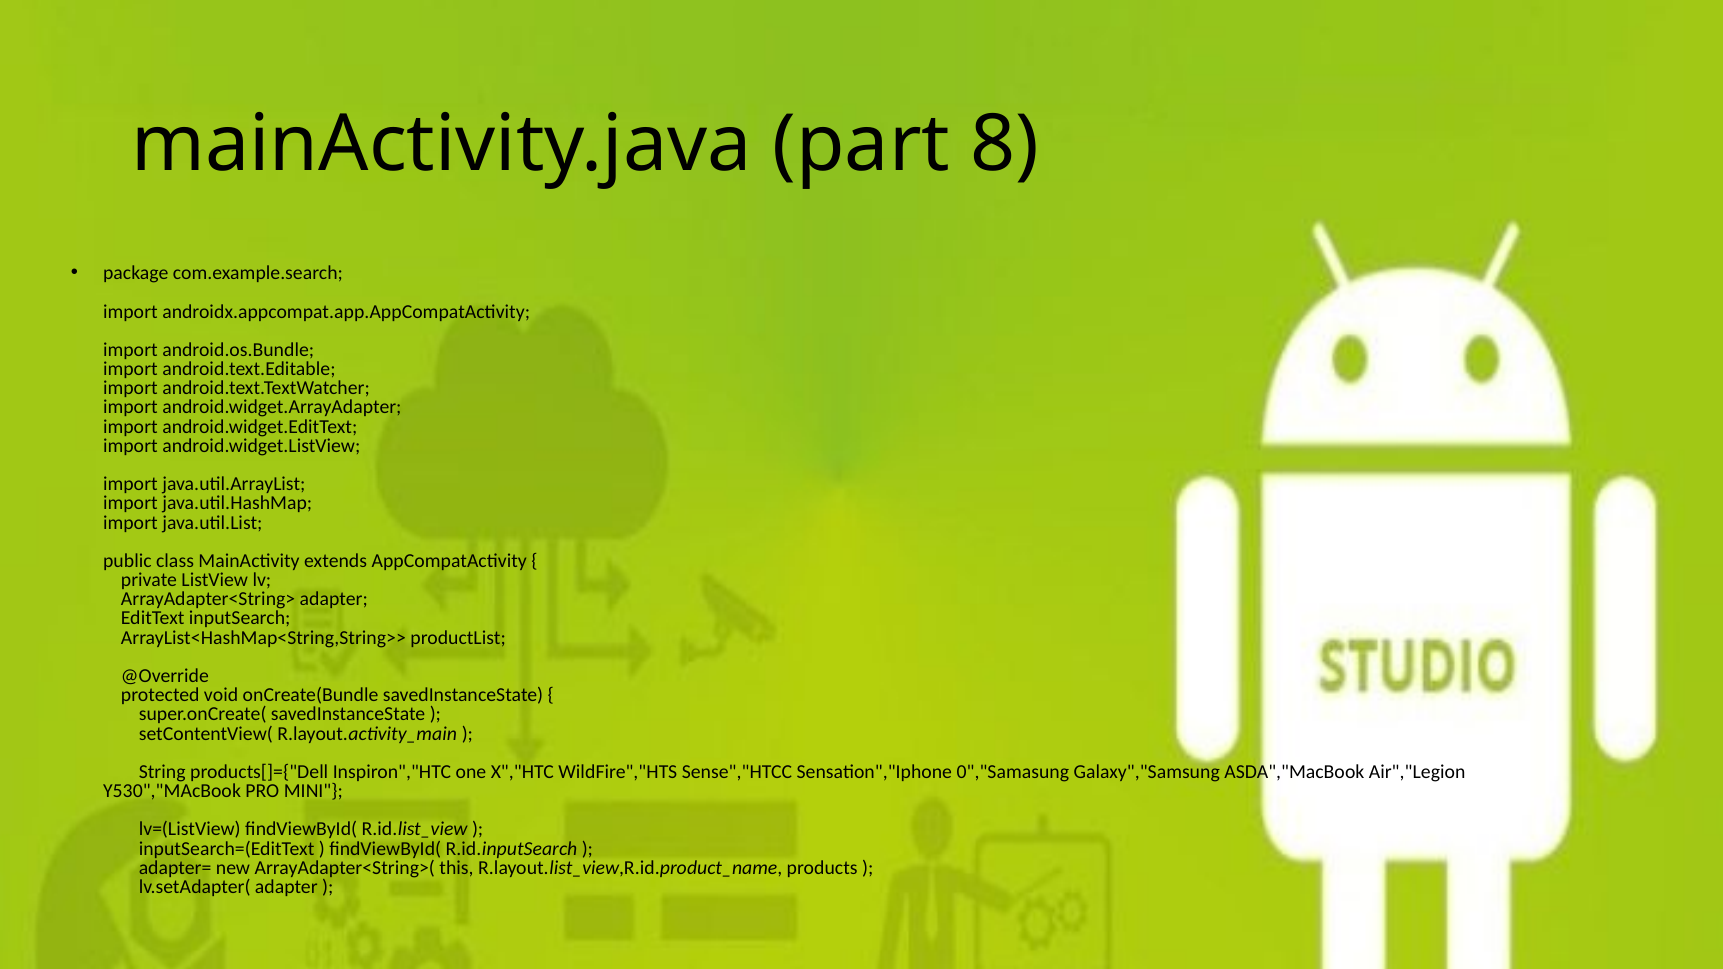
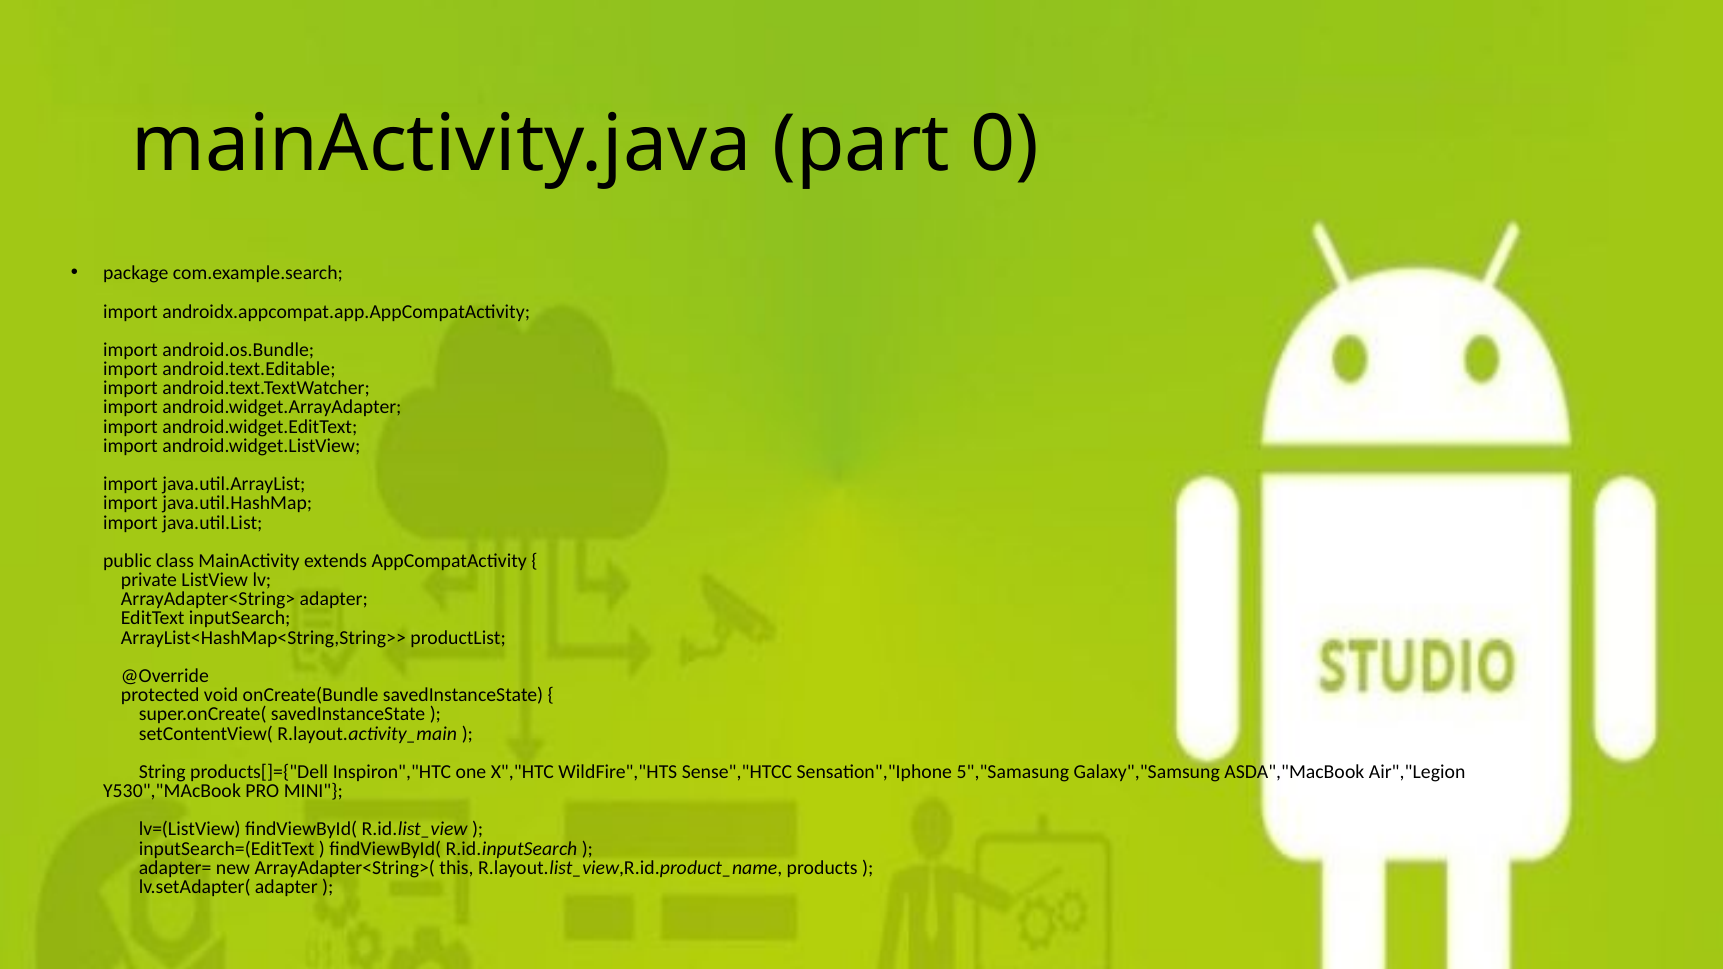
8: 8 -> 0 (1005, 145)
0","Samasung: 0","Samasung -> 5","Samasung (1013, 772)
